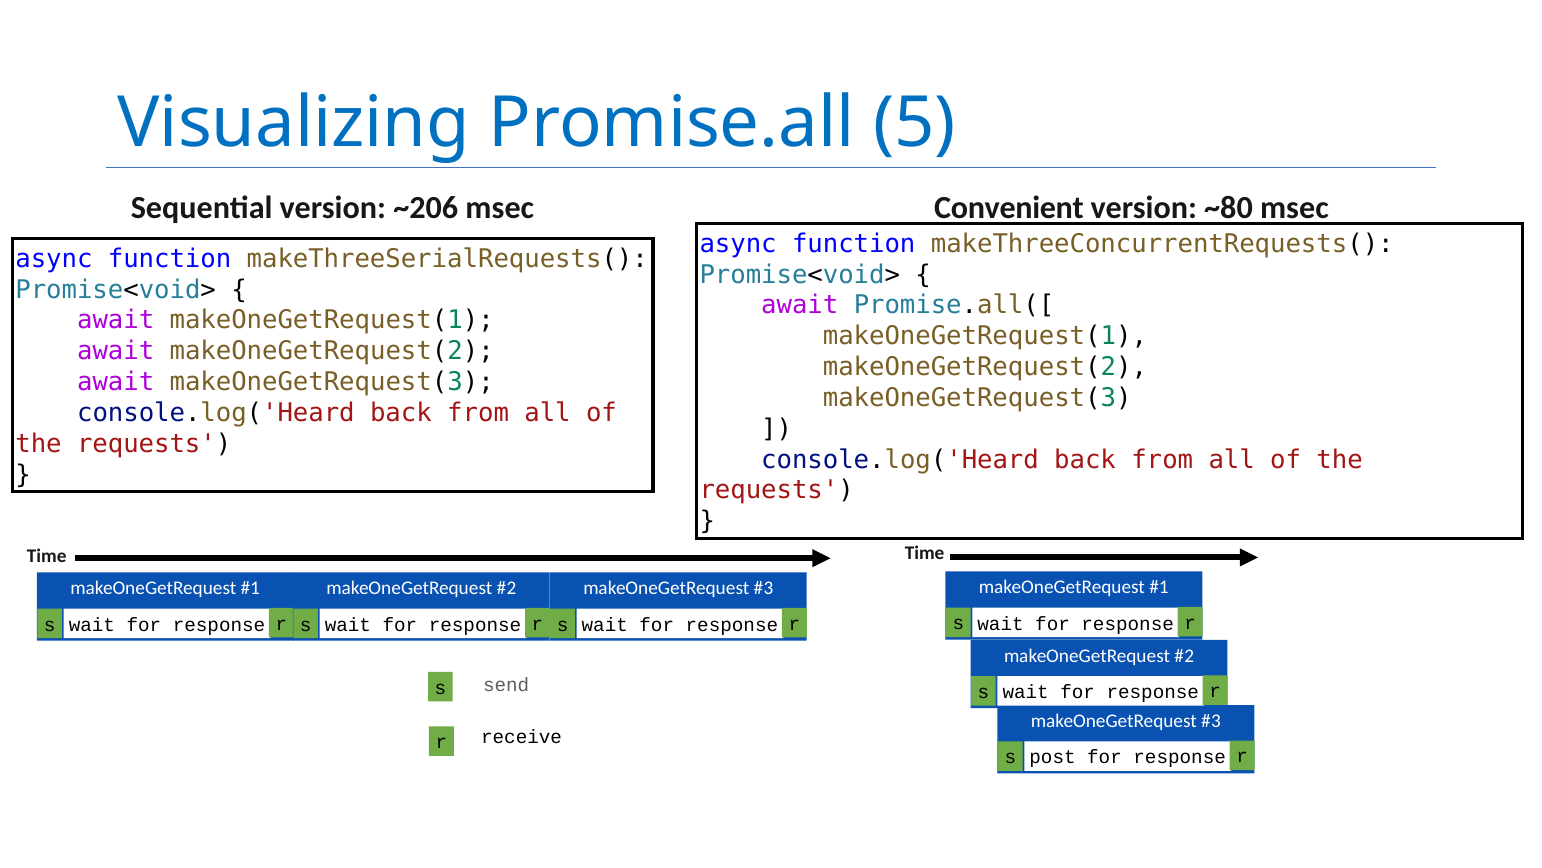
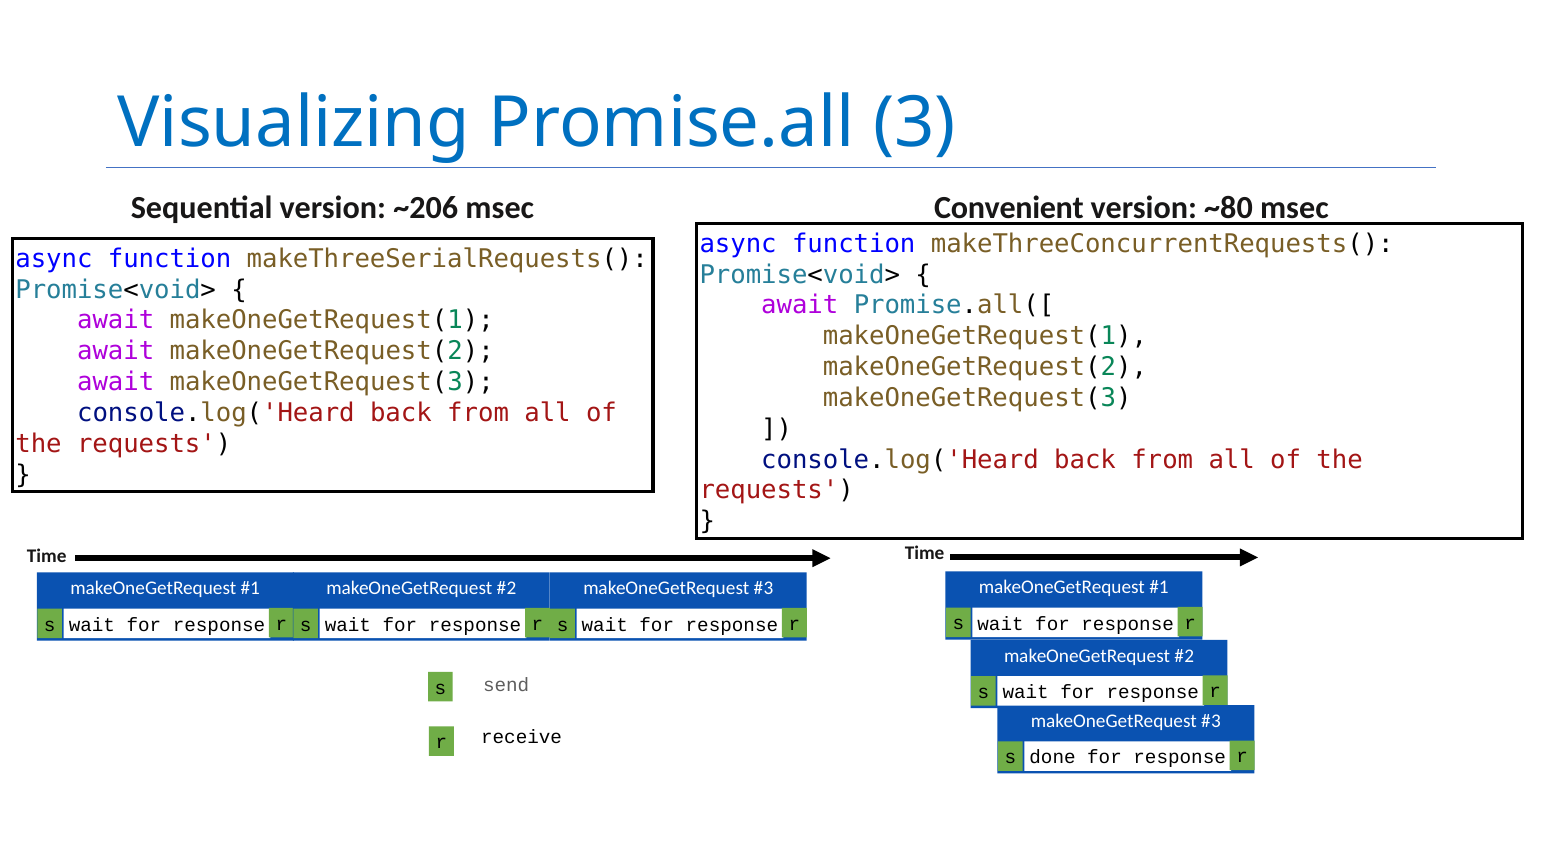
5: 5 -> 3 (915, 123)
post: post -> done (1053, 757)
